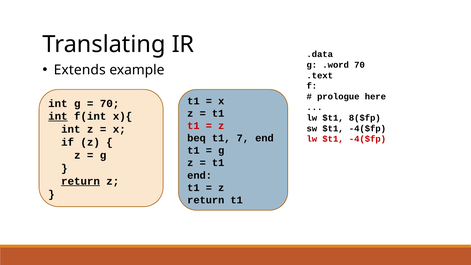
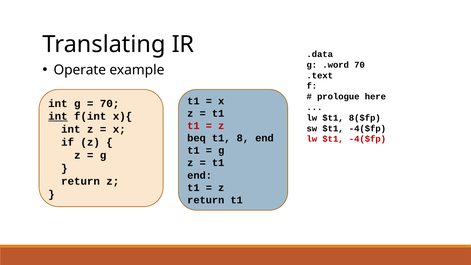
Extends: Extends -> Operate (80, 70)
7: 7 -> 8 (243, 138)
return underline: present -> none (81, 181)
